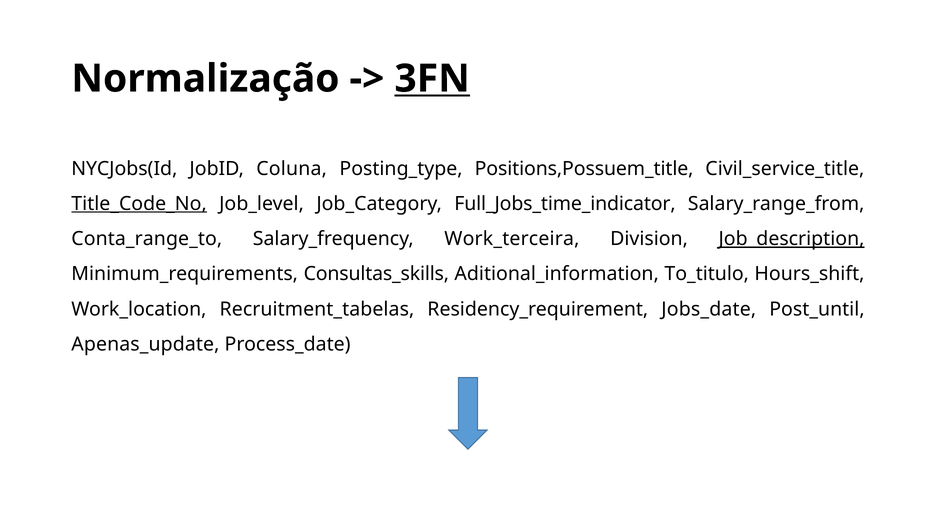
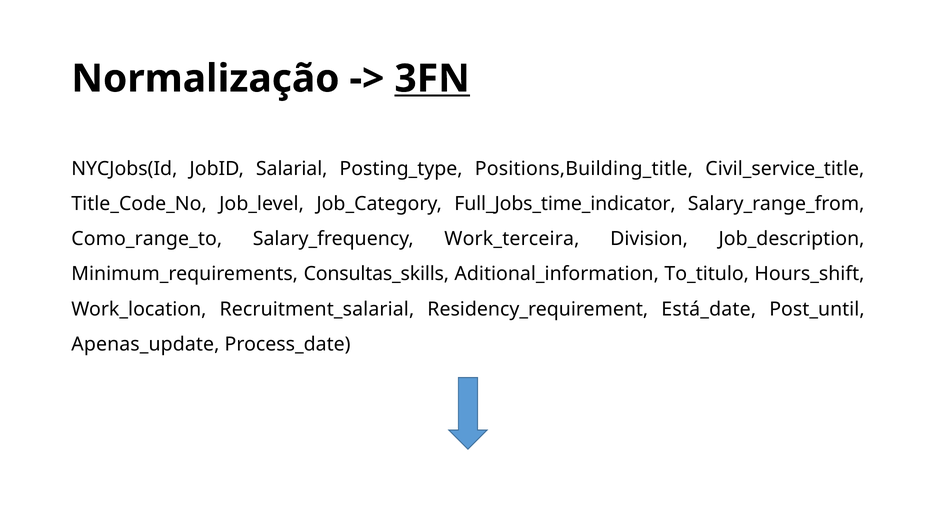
Coluna: Coluna -> Salarial (292, 168)
Positions,Possuem_title: Positions,Possuem_title -> Positions,Building_title (584, 168)
Title_Code_No underline: present -> none (139, 204)
Conta_range_to: Conta_range_to -> Como_range_to (147, 239)
Job_description underline: present -> none (791, 239)
Recruitment_tabelas: Recruitment_tabelas -> Recruitment_salarial (317, 309)
Jobs_date: Jobs_date -> Está_date (709, 309)
